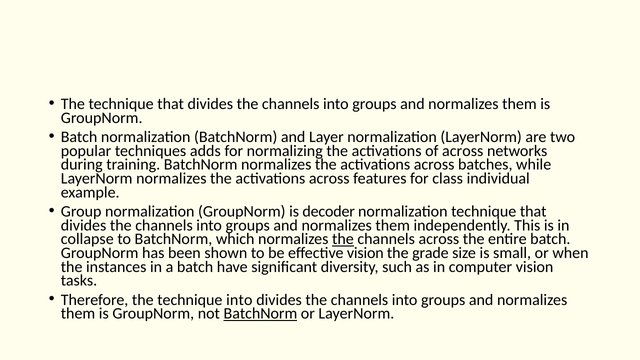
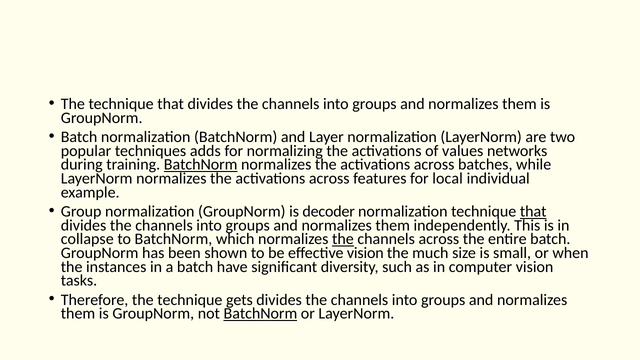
of across: across -> values (463, 151)
BatchNorm underline: none -> present (201, 165)
class: class -> local (448, 178)
that underline: none -> present (533, 211)
grade: grade -> much (430, 253)
technique into: into -> gets (239, 300)
